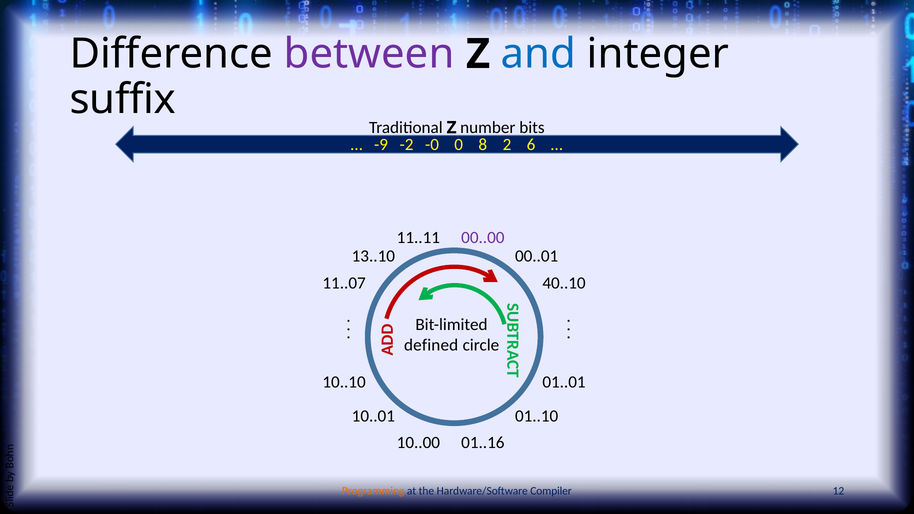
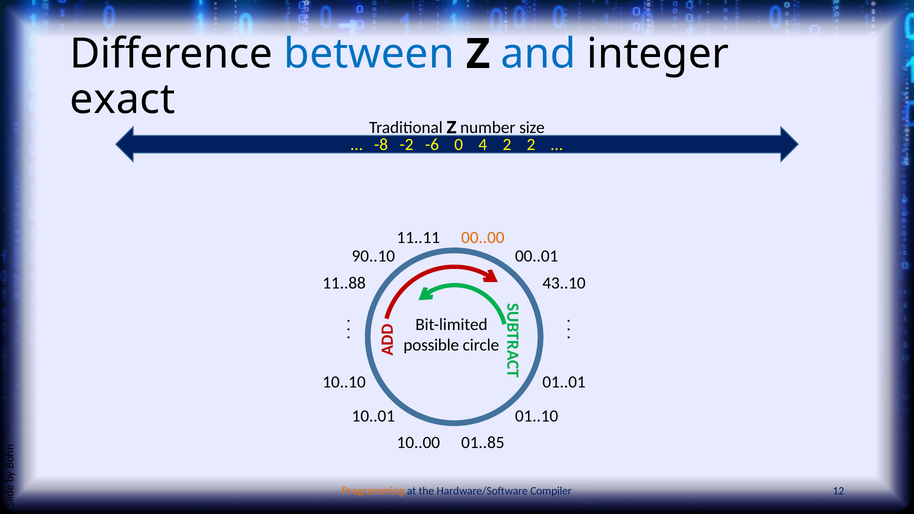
between colour: purple -> blue (369, 54)
suffix: suffix -> exact (123, 99)
bits: bits -> size (532, 128)
-9: -9 -> -8 (381, 145)
-0: -0 -> -6 (432, 145)
8: 8 -> 4 (483, 145)
2 6: 6 -> 2 (531, 145)
00..00 colour: purple -> orange (483, 238)
13..10: 13..10 -> 90..10 (373, 256)
11..07: 11..07 -> 11..88 (344, 283)
40..10: 40..10 -> 43..10 (564, 283)
defined: defined -> possible (431, 345)
01..16: 01..16 -> 01..85 (483, 442)
